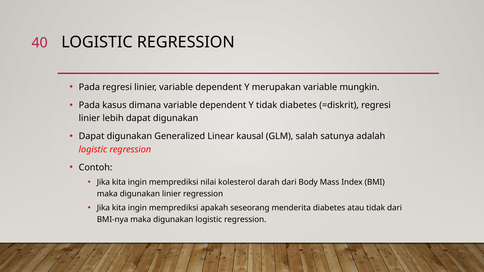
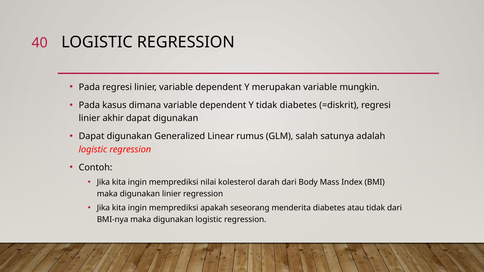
lebih: lebih -> akhir (113, 118)
kausal: kausal -> rumus (250, 136)
